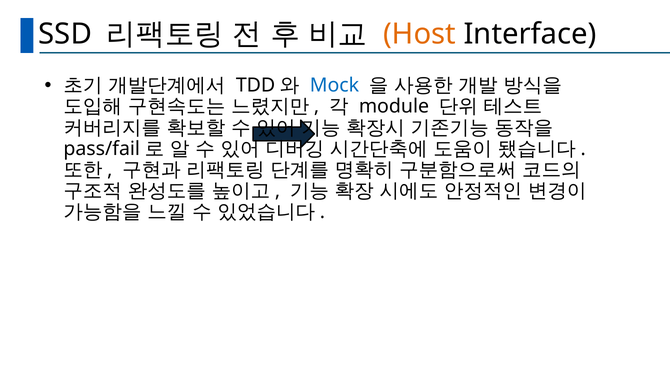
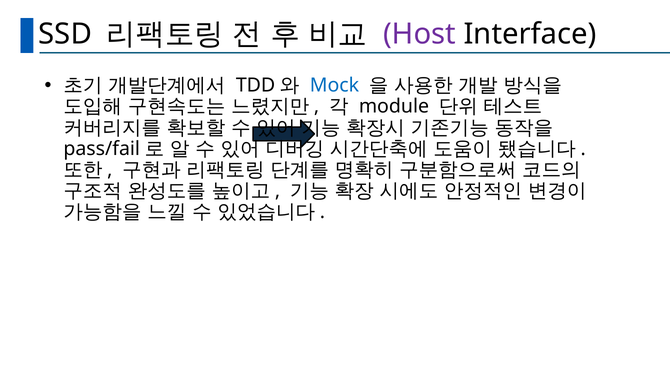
Host colour: orange -> purple (419, 34)
